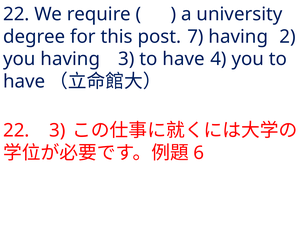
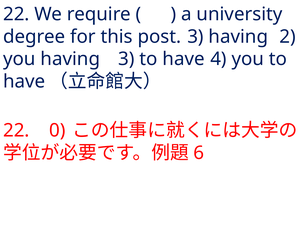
post 7: 7 -> 3 (195, 37)
22 3: 3 -> 0 (57, 131)
